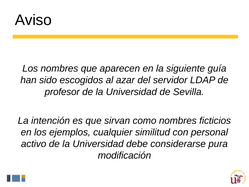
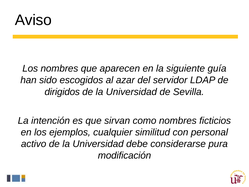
profesor: profesor -> dirigidos (62, 92)
